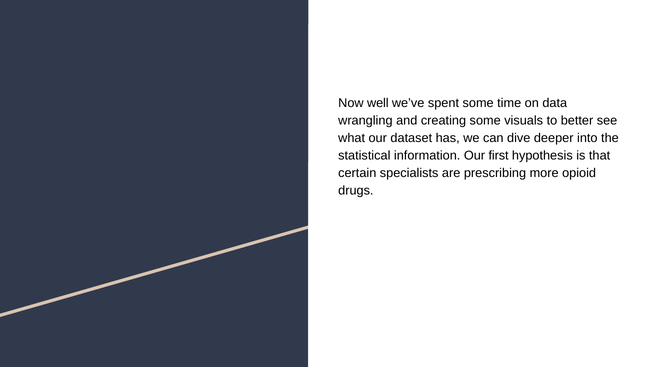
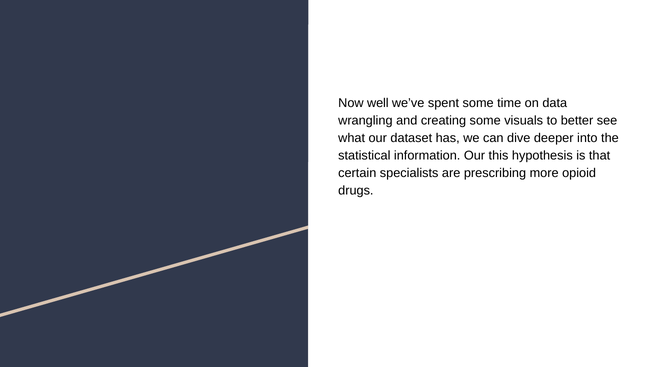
first: first -> this (499, 156)
